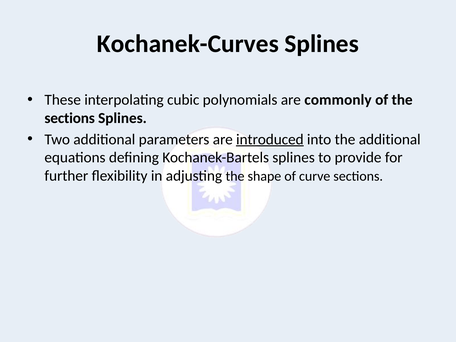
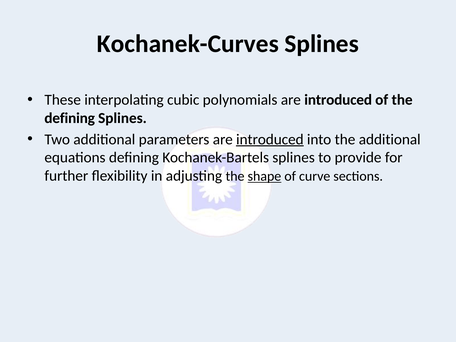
polynomials are commonly: commonly -> introduced (338, 100)
sections: sections -> defining (70, 118)
shape underline: none -> present (264, 176)
